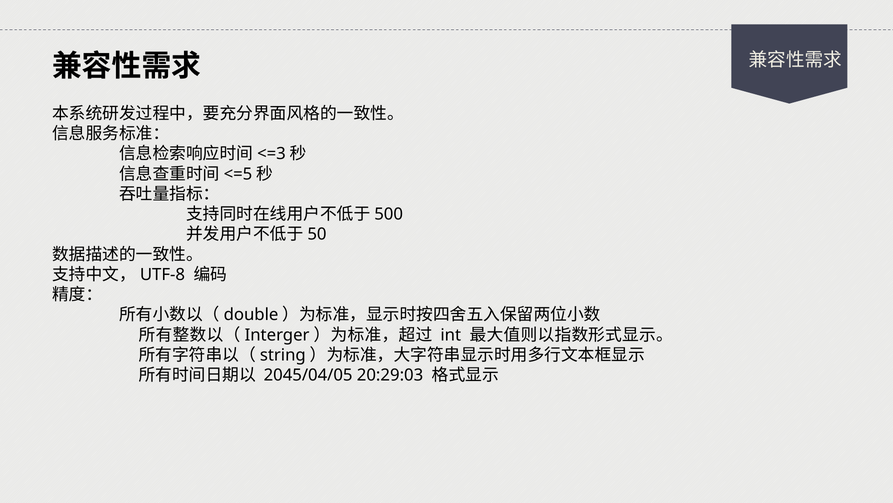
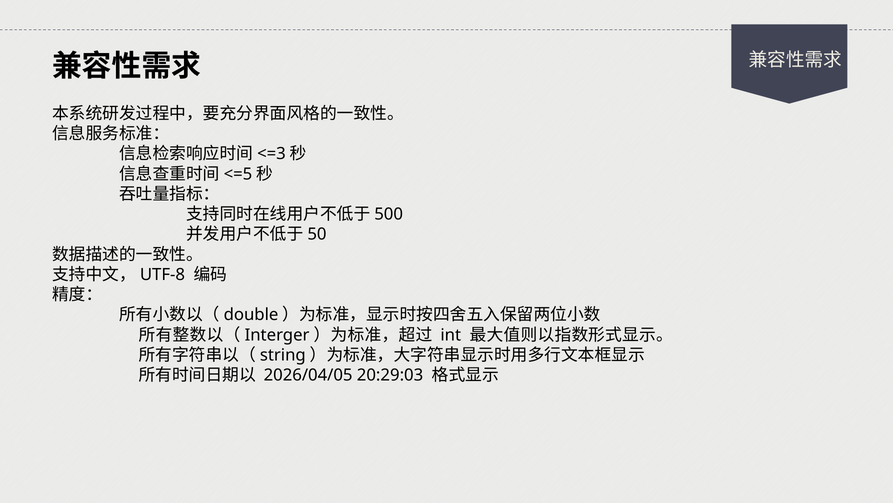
2045/04/05: 2045/04/05 -> 2026/04/05 (308, 375)
